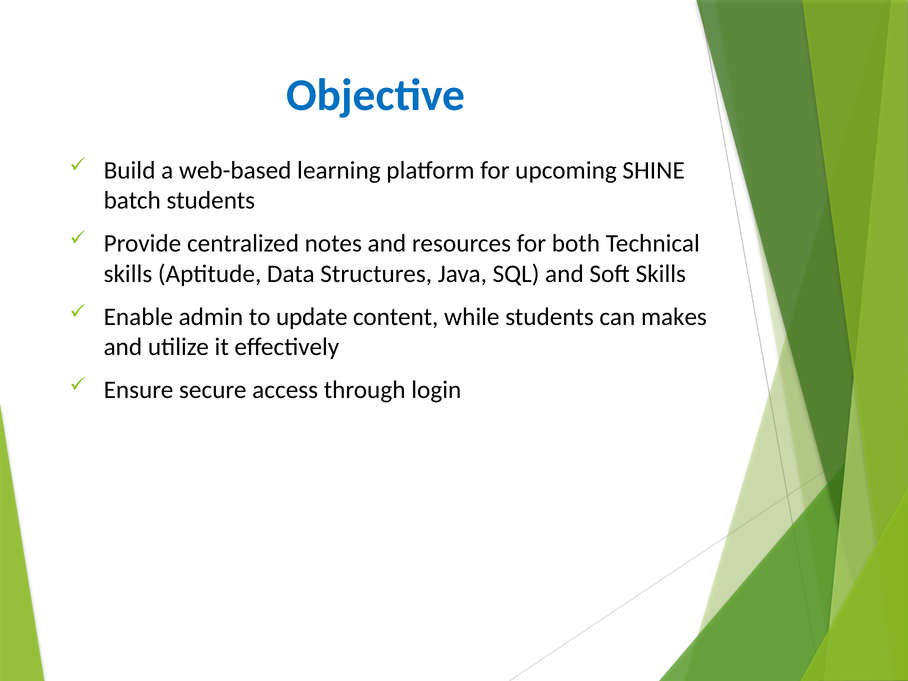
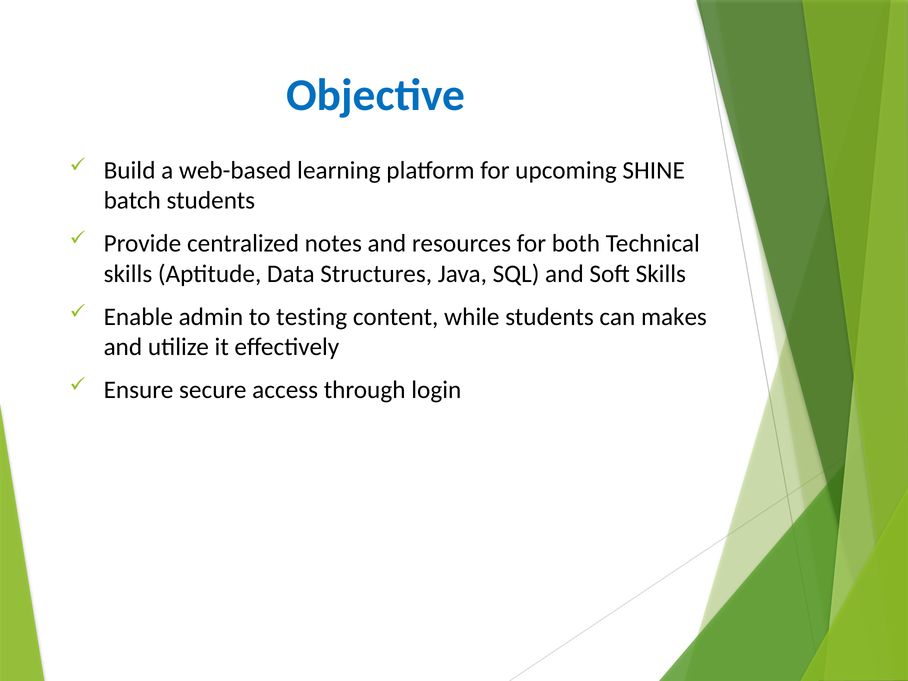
update: update -> testing (312, 317)
